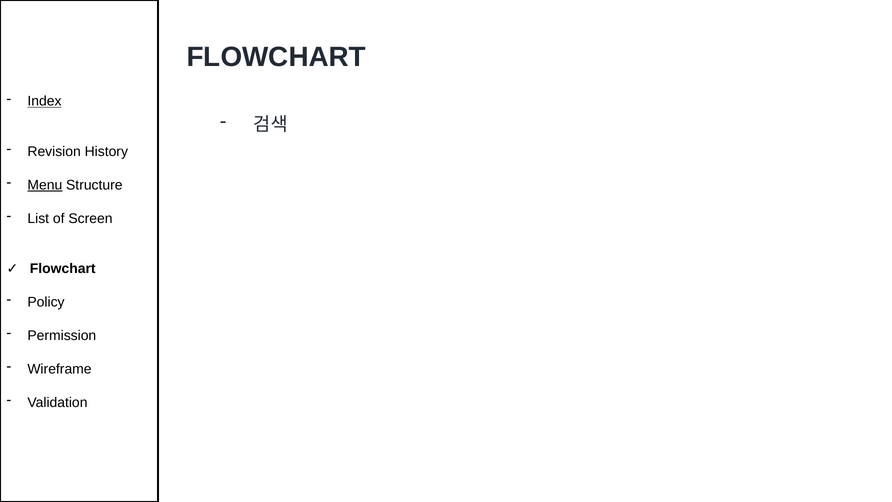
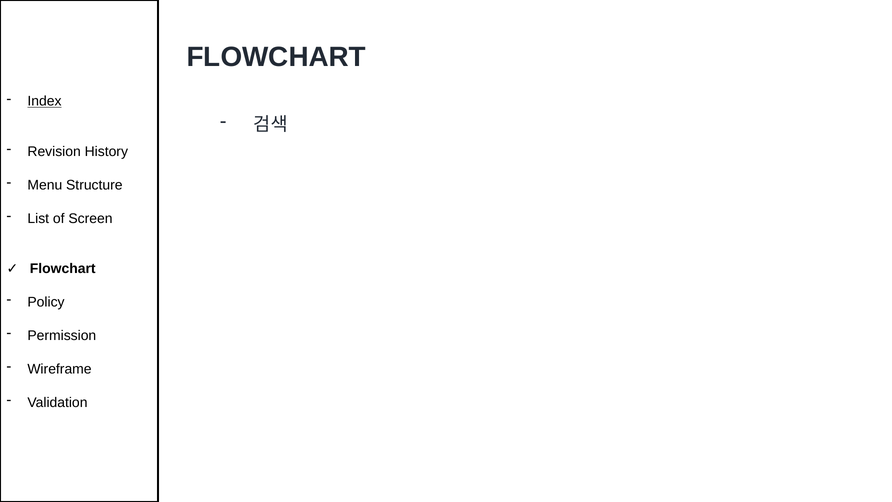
Menu underline: present -> none (45, 185)
